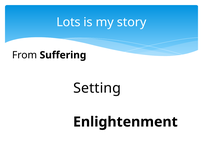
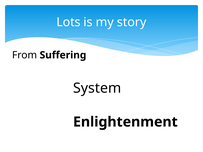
Setting: Setting -> System (97, 88)
